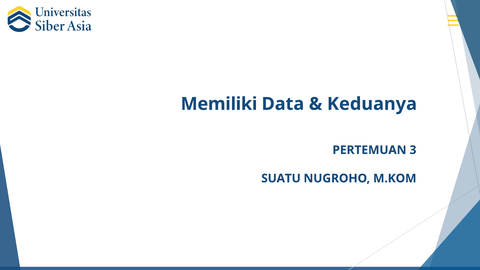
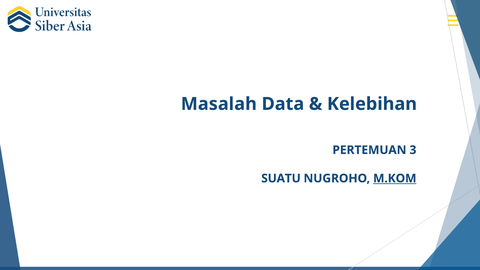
Memiliki: Memiliki -> Masalah (219, 104)
Keduanya: Keduanya -> Kelebihan (372, 104)
M.KOM underline: none -> present (395, 178)
